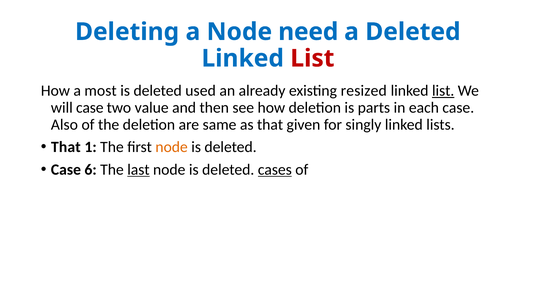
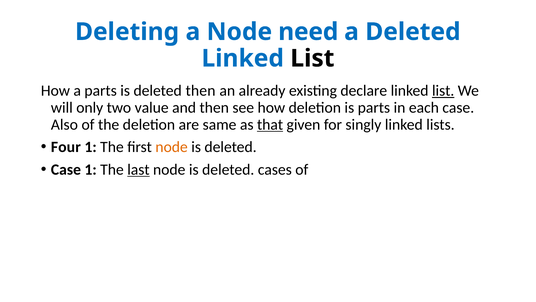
List colour: red -> black (312, 58)
a most: most -> parts (101, 91)
deleted used: used -> then (201, 91)
resized: resized -> declare (364, 91)
will case: case -> only (90, 108)
that underline: none -> present (270, 124)
That: That -> Four (66, 147)
Case 6: 6 -> 1 (91, 169)
cases underline: present -> none (275, 169)
